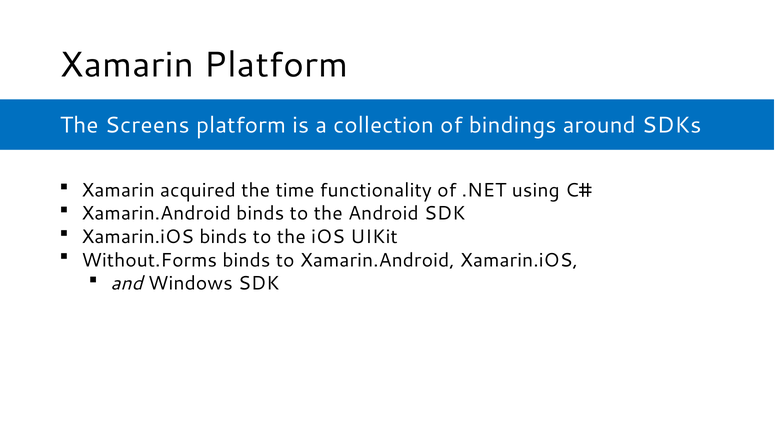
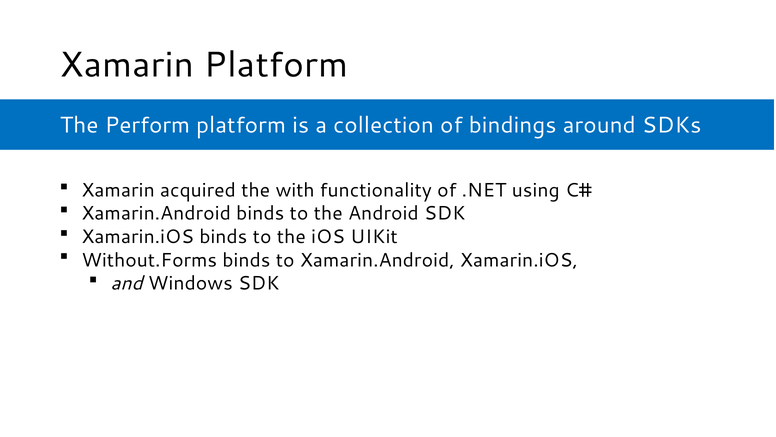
Screens: Screens -> Perform (147, 125)
time: time -> with (295, 190)
